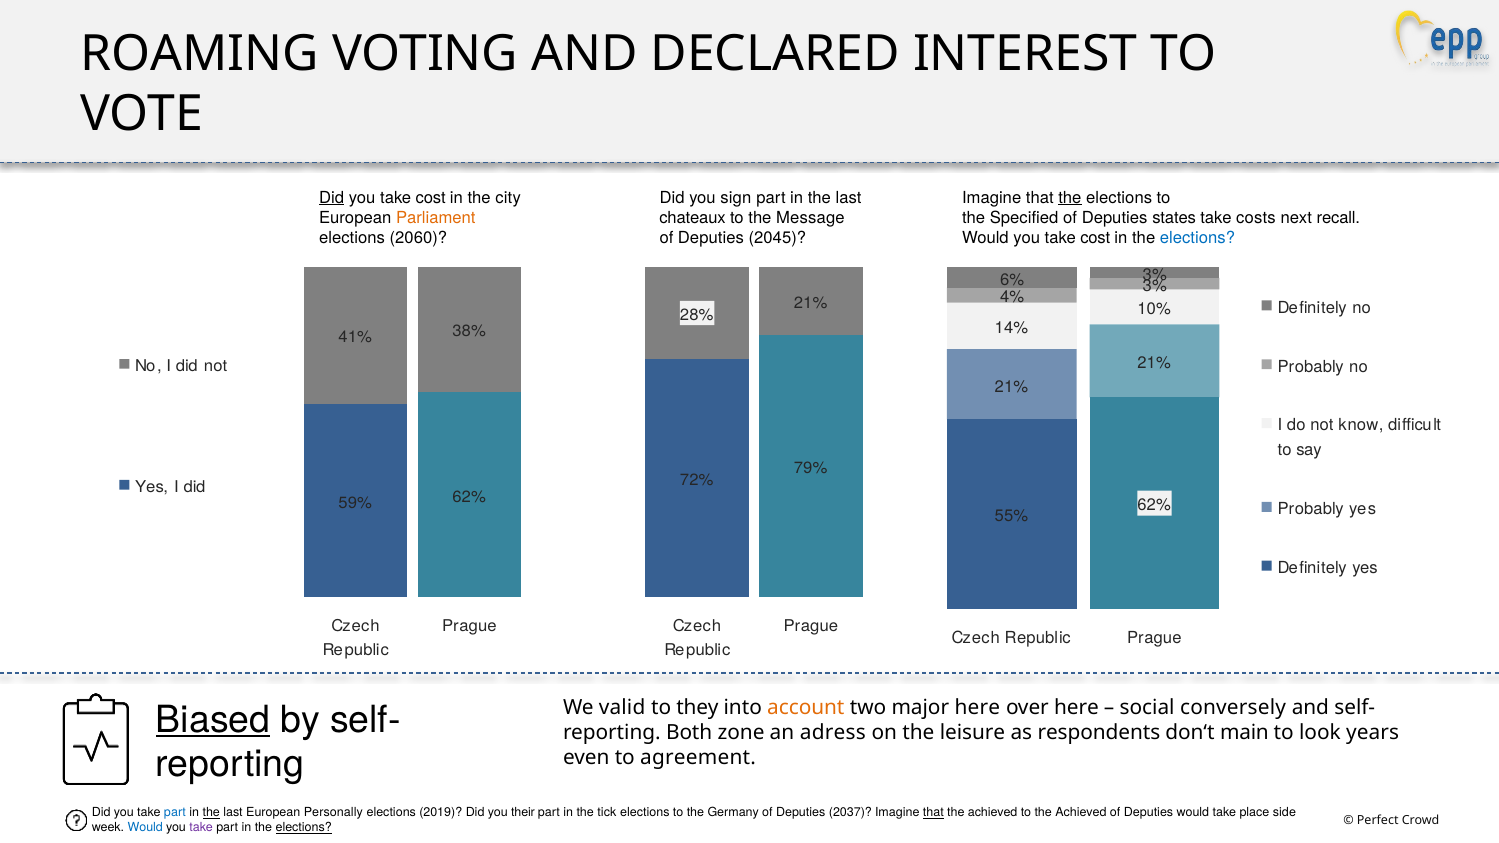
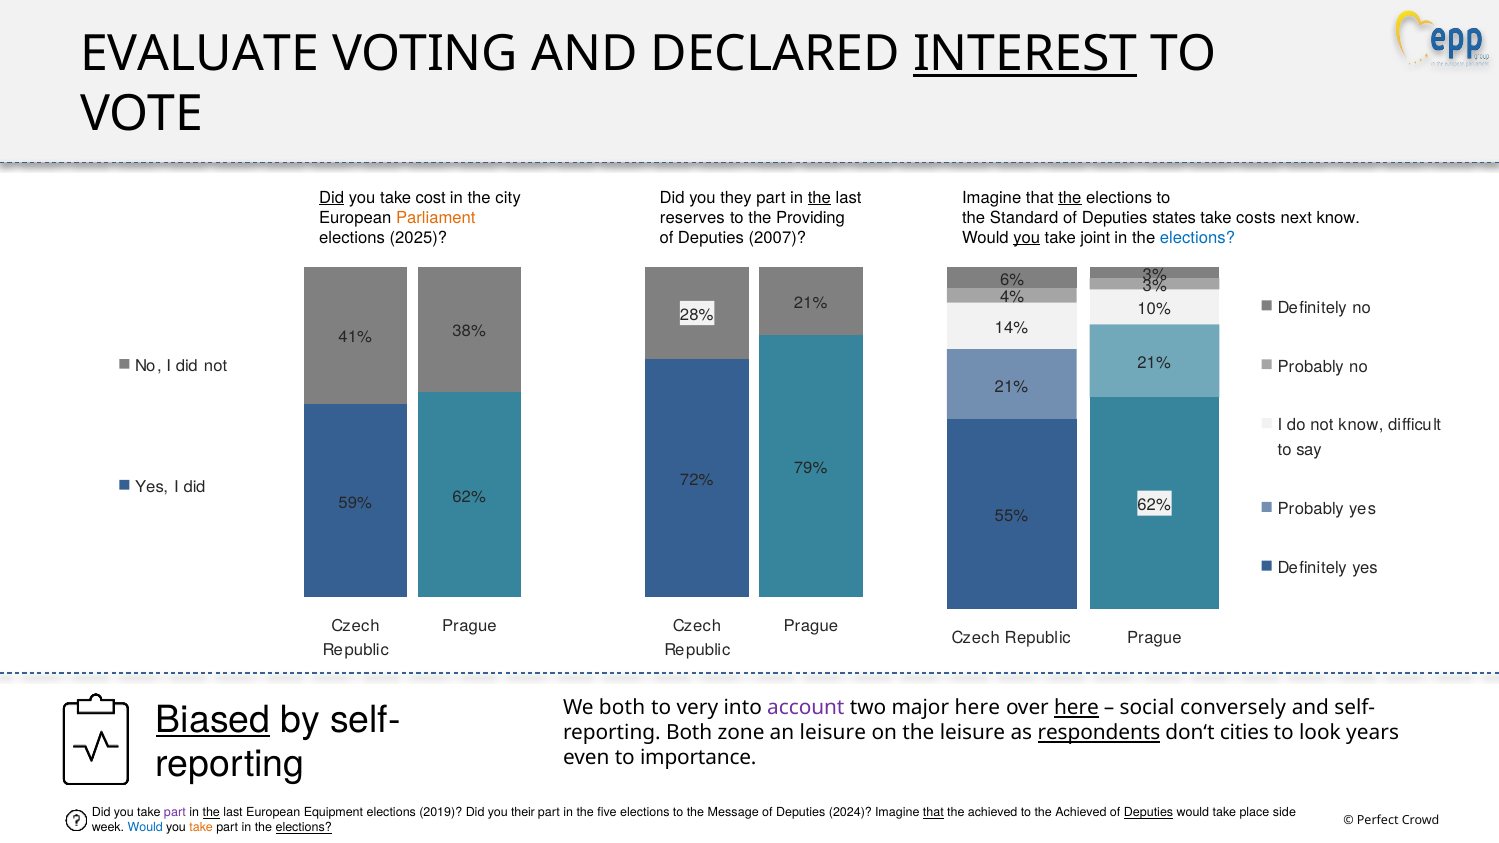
ROAMING: ROAMING -> EVALUATE (200, 54)
INTEREST underline: none -> present (1025, 54)
sign: sign -> they (736, 198)
the underline: none -> present (819, 198)
chateaux: chateaux -> reserves (692, 218)
Message: Message -> Providing (811, 218)
Specified: Specified -> Standard (1024, 218)
next recall: recall -> know (1338, 218)
2060: 2060 -> 2025 (418, 238)
2045: 2045 -> 2007 (777, 238)
you underline: none -> present (1027, 238)
cost: cost -> joint (1095, 238)
We valid: valid -> both (622, 708)
they: they -> very (697, 708)
account colour: orange -> purple (806, 708)
here underline: none -> present (1077, 708)
an adress: adress -> leisure (833, 733)
respondents underline: none -> present (1099, 733)
main: main -> cities (1244, 733)
agreement: agreement -> importance (698, 758)
part colour: blue -> purple (175, 813)
Personally: Personally -> Equipment (333, 813)
tick: tick -> five (607, 813)
Germany: Germany -> Message (733, 813)
2037: 2037 -> 2024 (850, 813)
Deputies underline: none -> present (1149, 813)
take colour: purple -> orange (201, 828)
